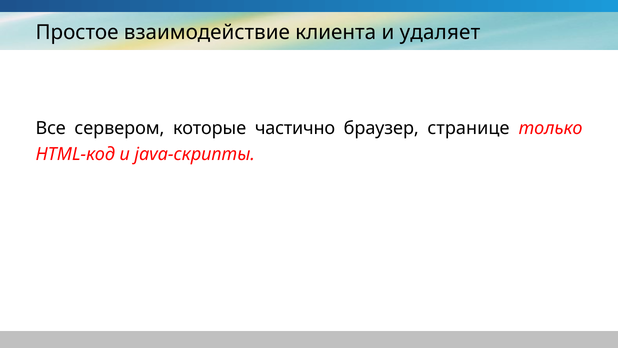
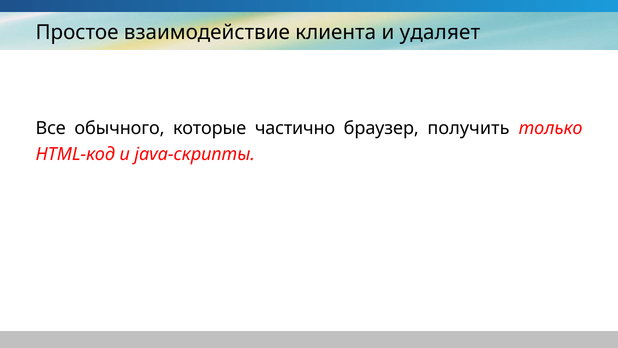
сервером: сервером -> обычного (120, 128)
странице: странице -> получить (469, 128)
